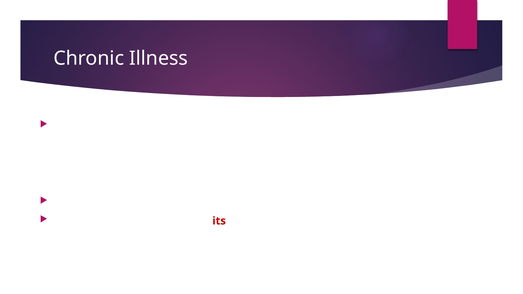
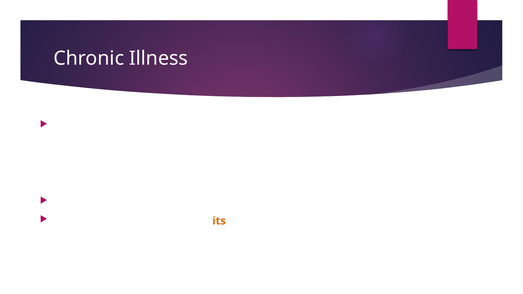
its colour: red -> orange (219, 221)
